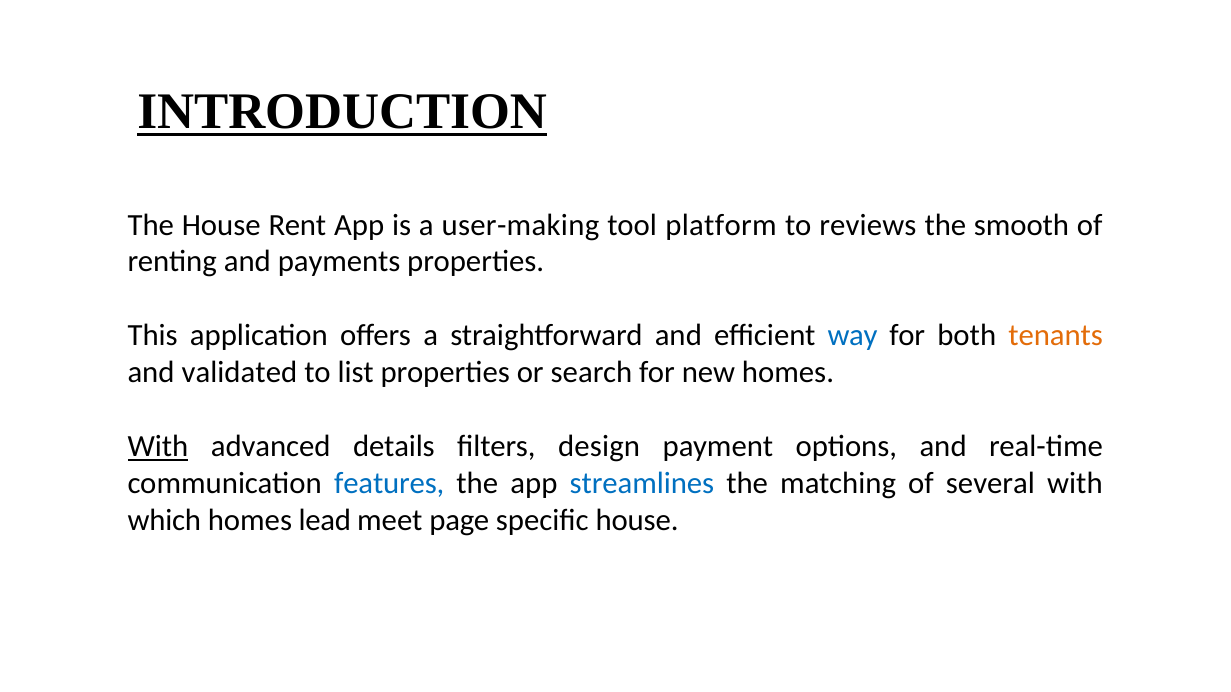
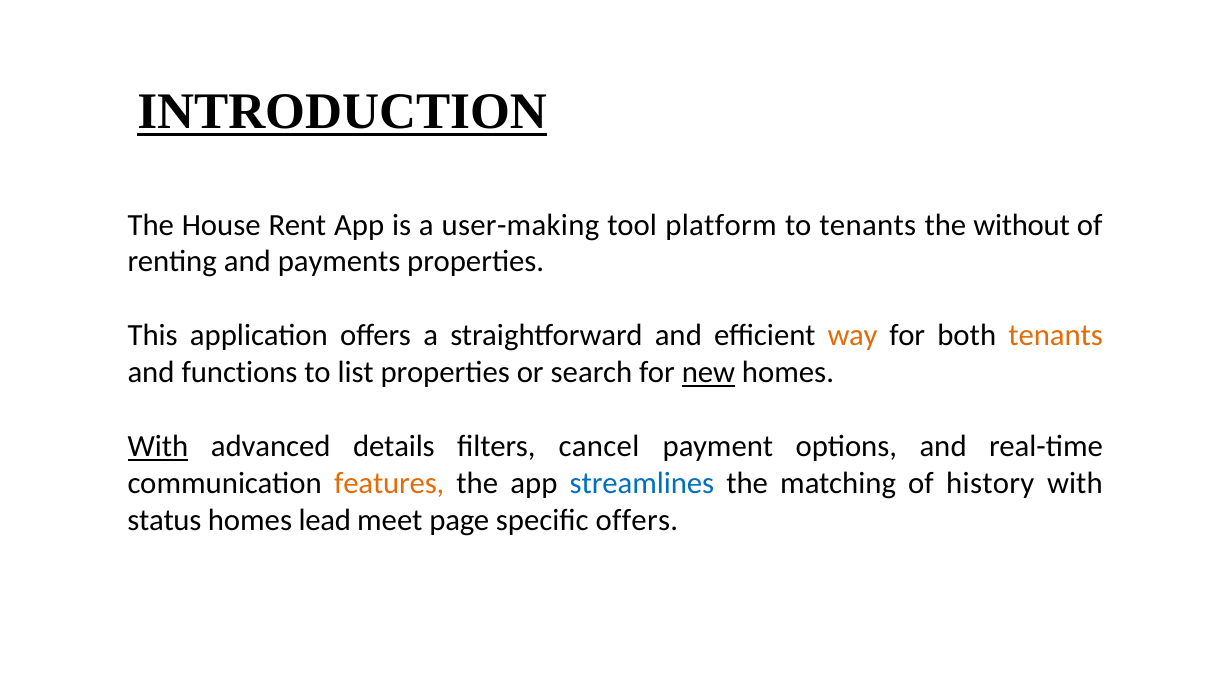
to reviews: reviews -> tenants (868, 225)
smooth: smooth -> without (1022, 225)
way colour: blue -> orange (853, 336)
validated: validated -> functions (240, 373)
new underline: none -> present (708, 373)
design: design -> cancel (599, 447)
features colour: blue -> orange (389, 484)
several: several -> history (990, 484)
which: which -> status (164, 520)
specific house: house -> offers (637, 520)
